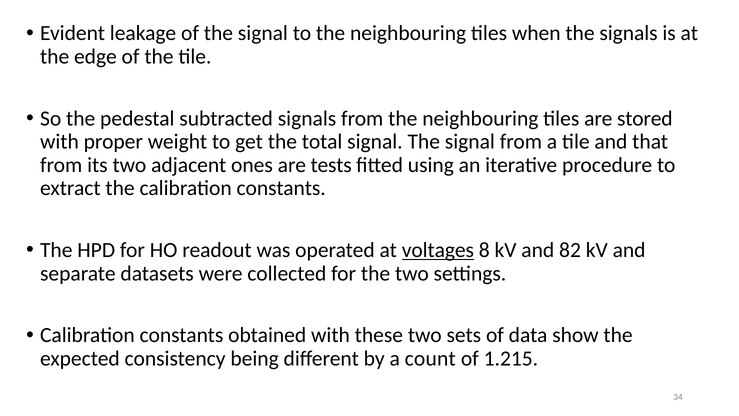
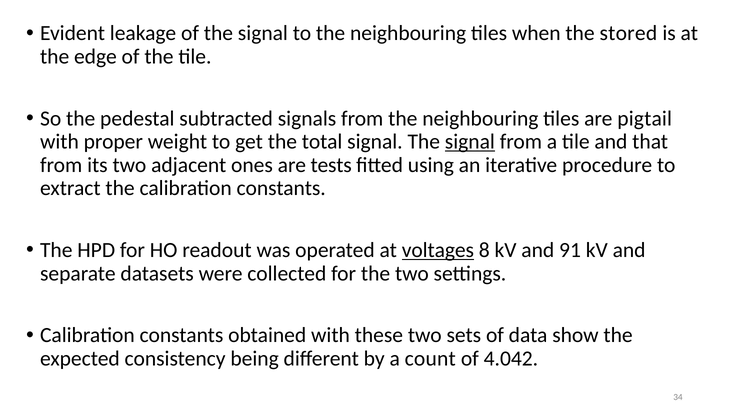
the signals: signals -> stored (628, 33)
stored: stored -> pigtail (645, 118)
signal underline: none -> present (470, 142)
82: 82 -> 91 (570, 250)
1.215: 1.215 -> 4.042 (511, 358)
